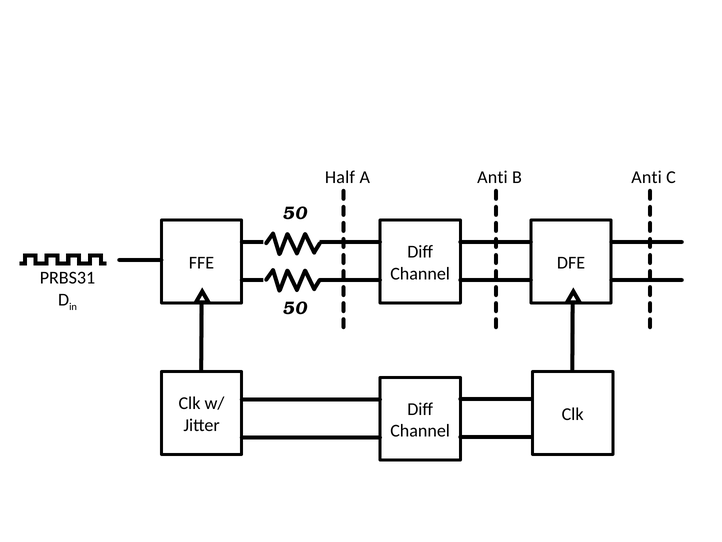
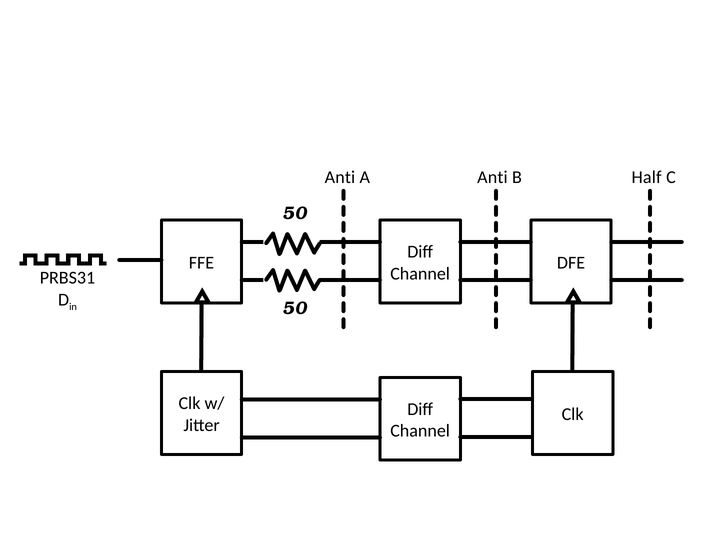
Half: Half -> Anti (340, 177)
Anti: Anti -> Half (647, 177)
